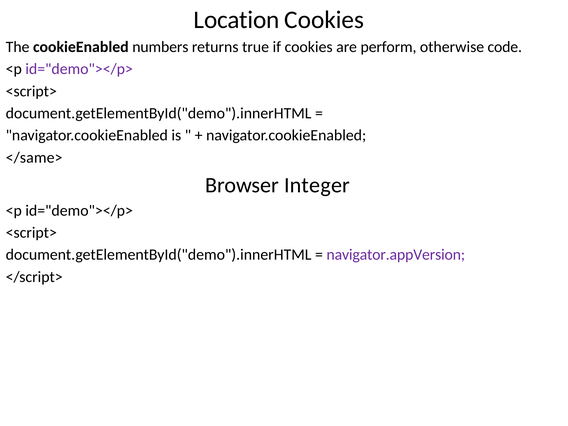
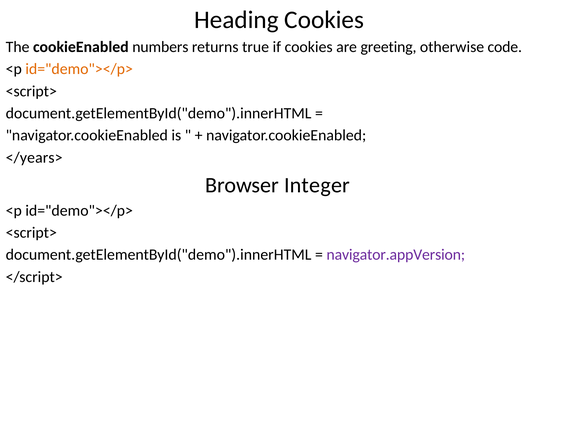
Location: Location -> Heading (236, 20)
perform: perform -> greeting (389, 47)
id="demo"></p> colour: purple -> orange (79, 69)
</same>: </same> -> </years> (34, 157)
